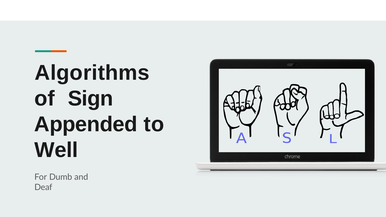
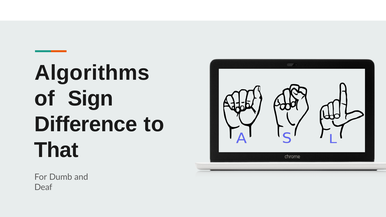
Appended: Appended -> Difference (86, 124)
Well: Well -> That (56, 150)
